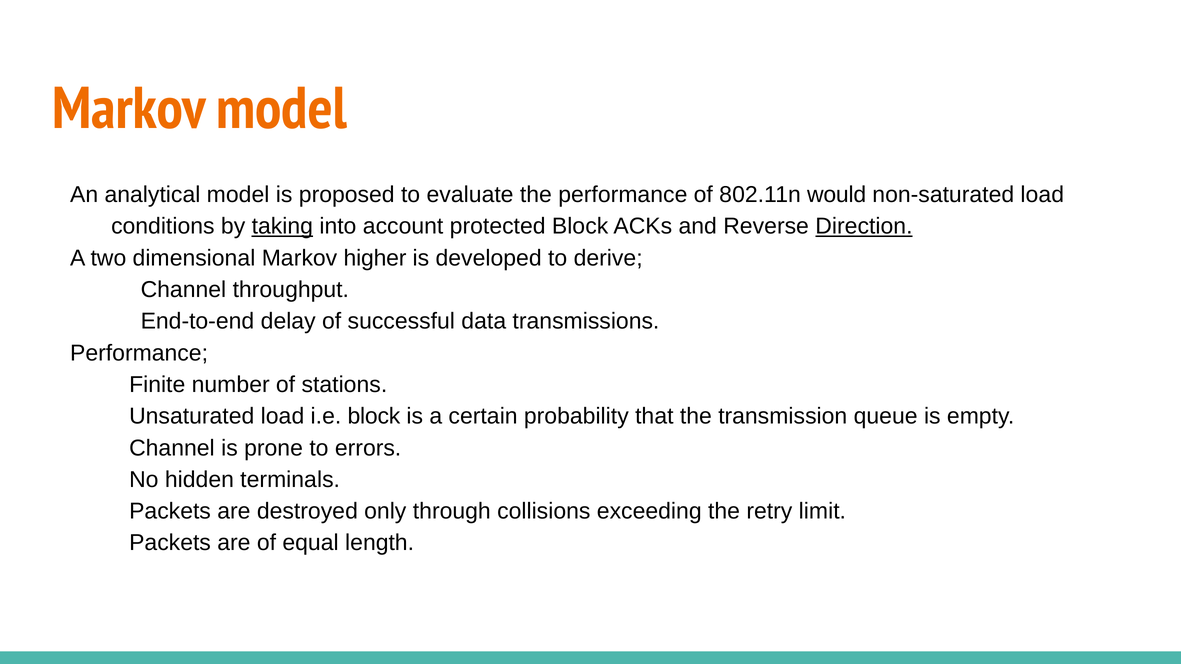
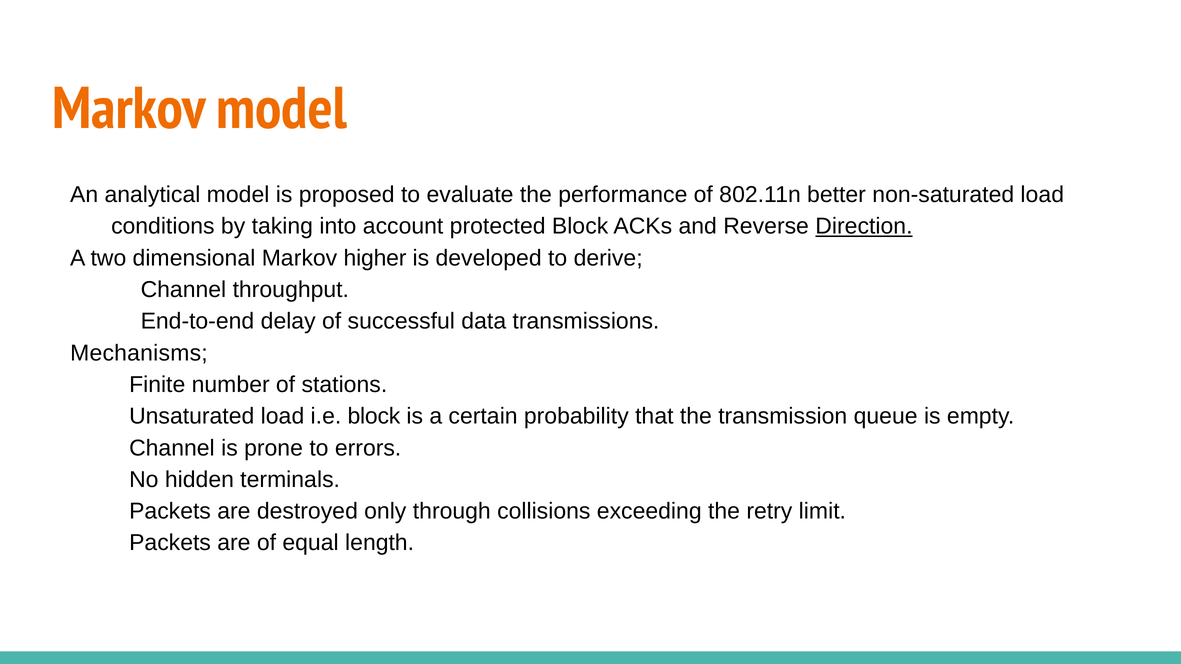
would: would -> better (836, 195)
taking underline: present -> none (282, 227)
Performance: Performance -> Mechanisms (139, 353)
